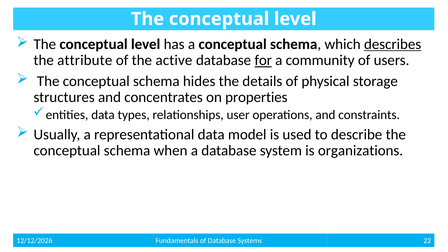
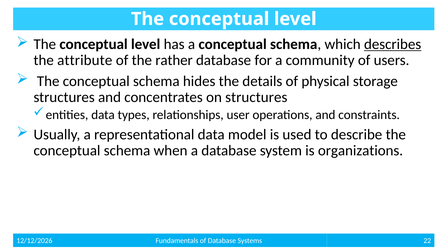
active: active -> rather (174, 60)
for underline: present -> none (263, 60)
on properties: properties -> structures (256, 97)
